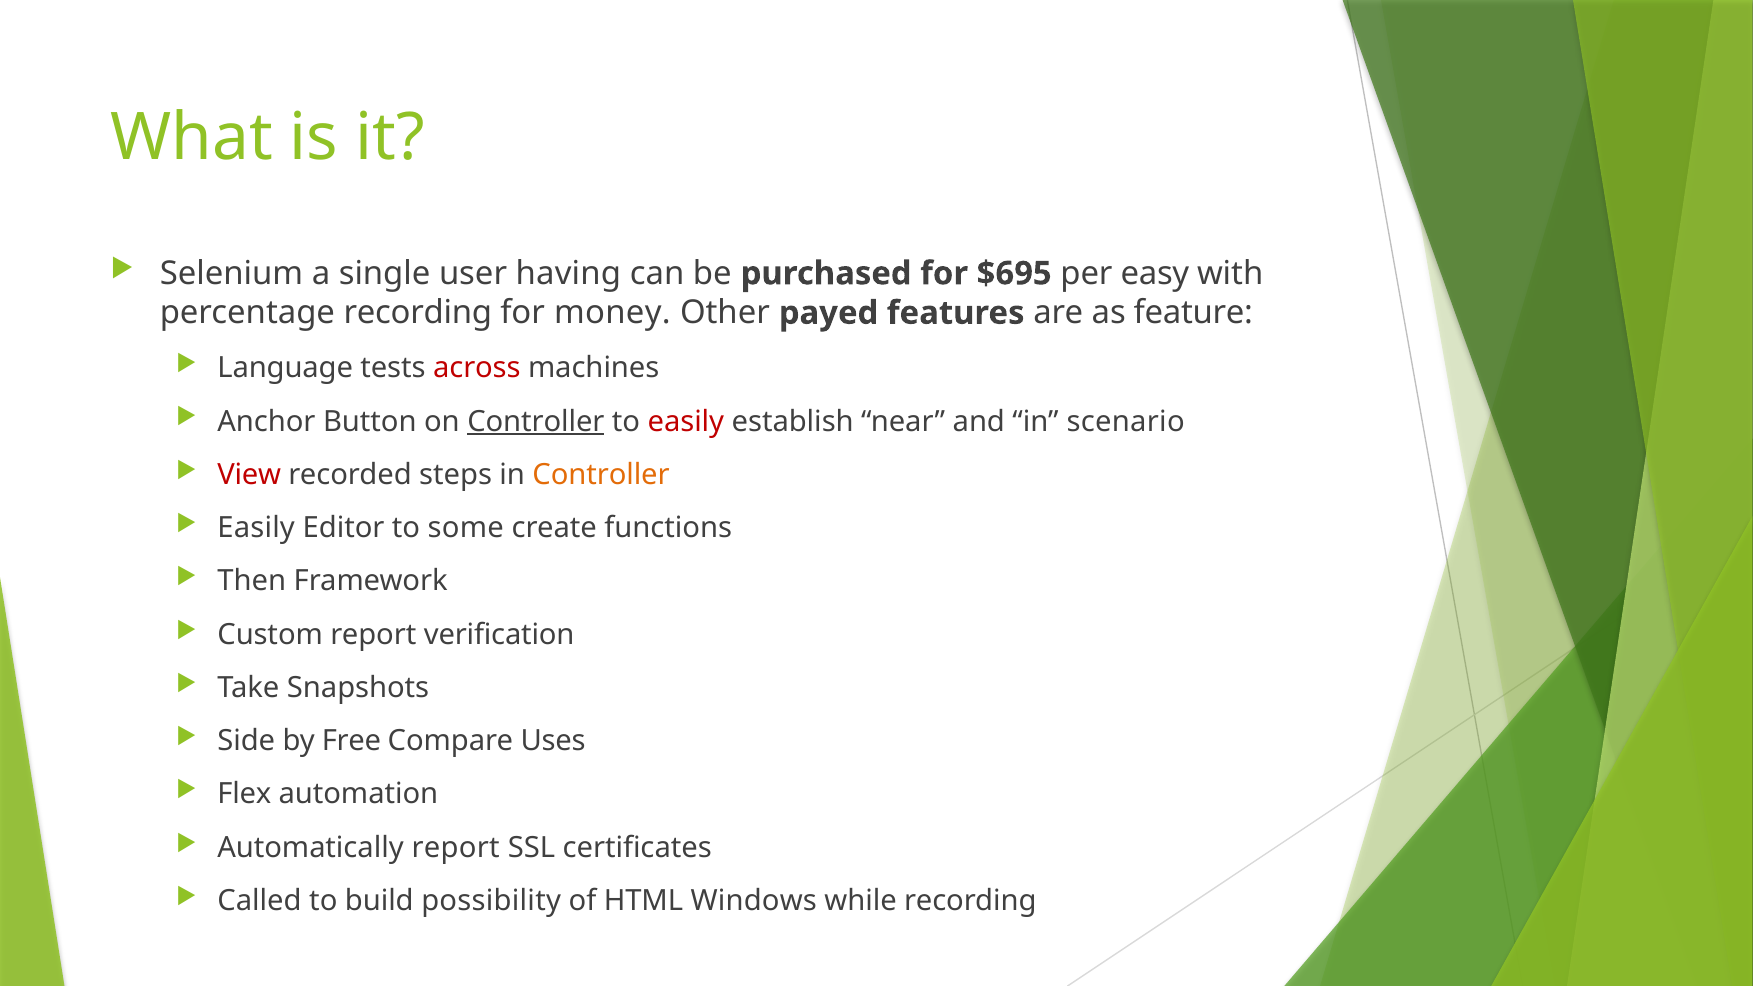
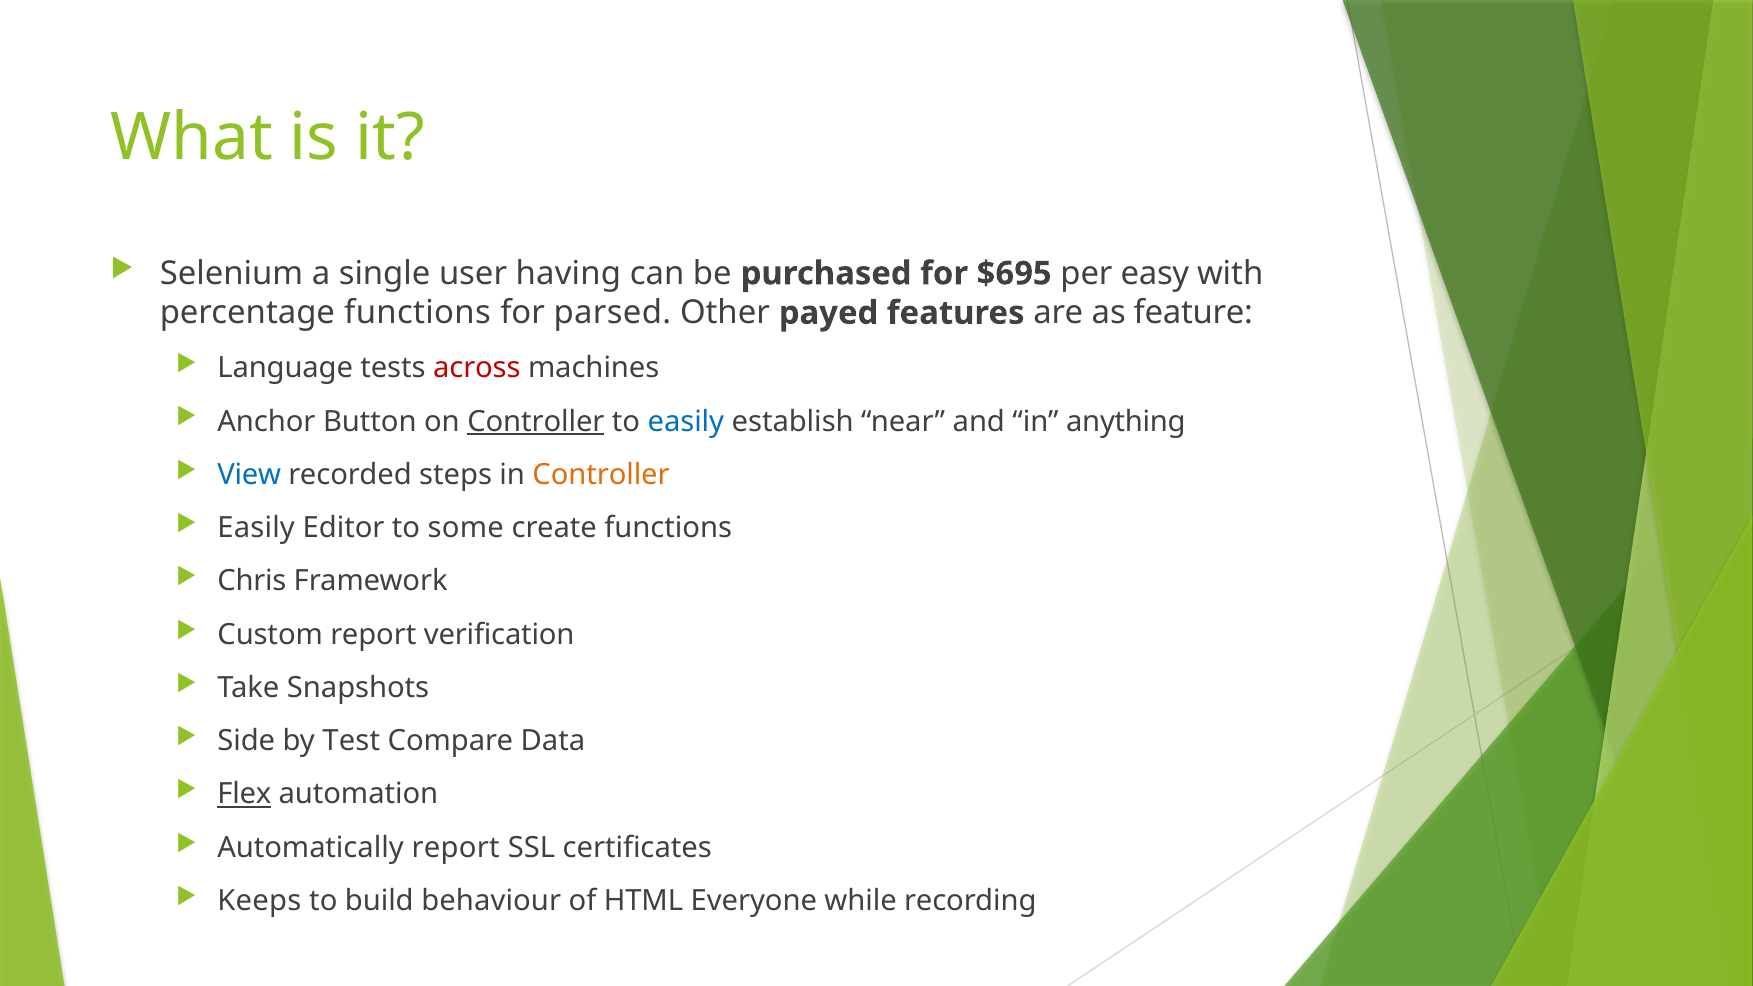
percentage recording: recording -> functions (418, 313)
money: money -> parsed (612, 313)
easily colour: red -> blue (686, 421)
scenario: scenario -> anything (1126, 421)
View colour: red -> blue (249, 475)
Then: Then -> Chris (252, 581)
Free: Free -> Test (351, 741)
Uses: Uses -> Data (553, 741)
Flex underline: none -> present (244, 794)
Called: Called -> Keeps (259, 901)
possibility: possibility -> behaviour (491, 901)
Windows: Windows -> Everyone (754, 901)
